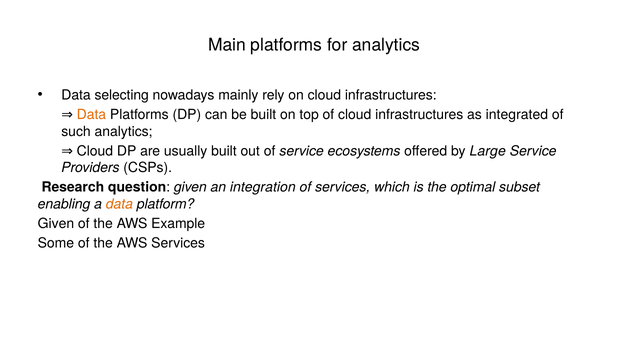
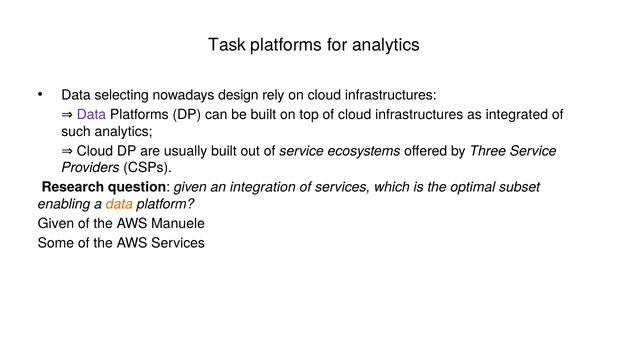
Main: Main -> Task (227, 45)
mainly: mainly -> design (238, 95)
Data colour: orange -> purple (91, 115)
Large: Large -> Three (488, 151)
Example: Example -> Manuele (178, 224)
